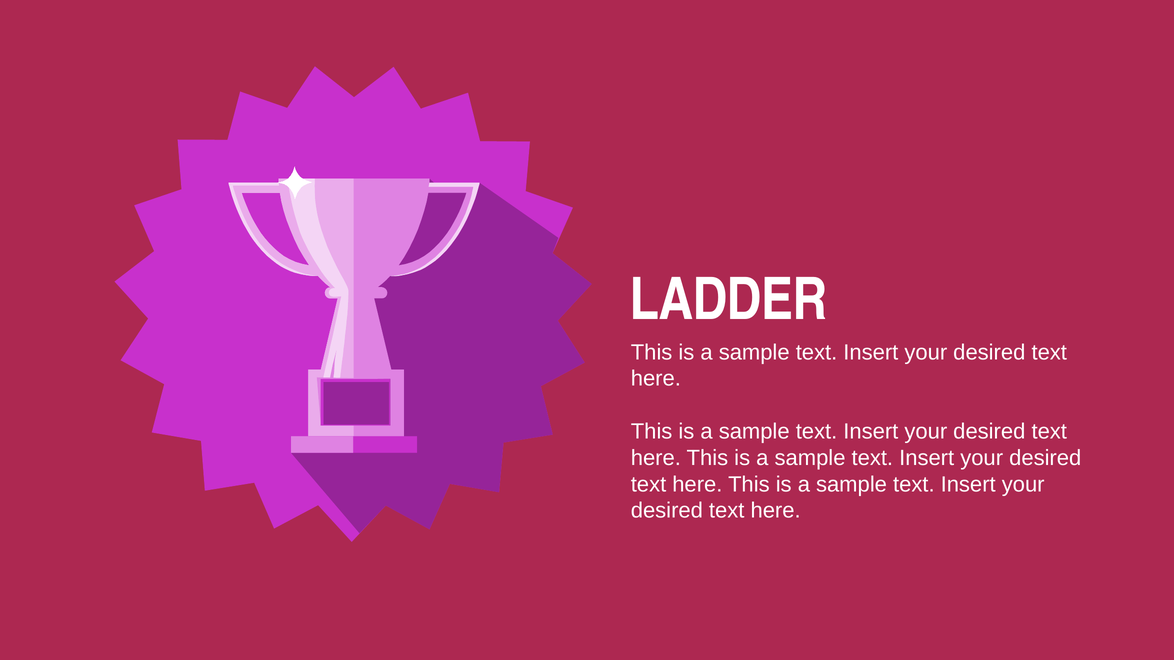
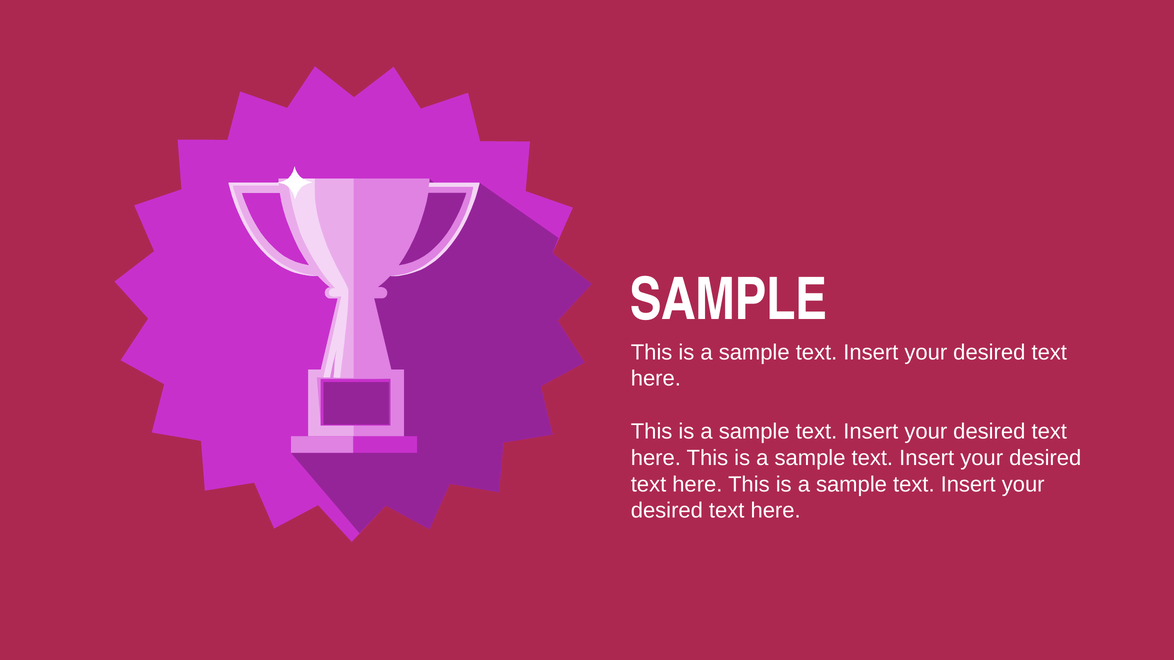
LADDER: LADDER -> SAMPLE (729, 300)
